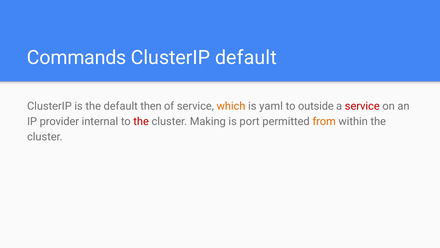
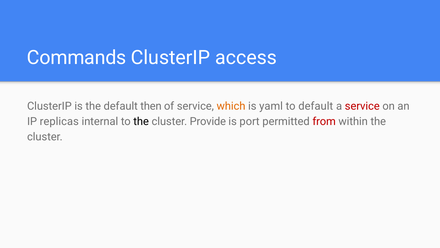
ClusterIP default: default -> access (246, 58)
to outside: outside -> default (316, 106)
provider: provider -> replicas (59, 121)
the colour: red -> black (141, 121)
Making: Making -> Provide (208, 121)
from colour: orange -> red (324, 121)
